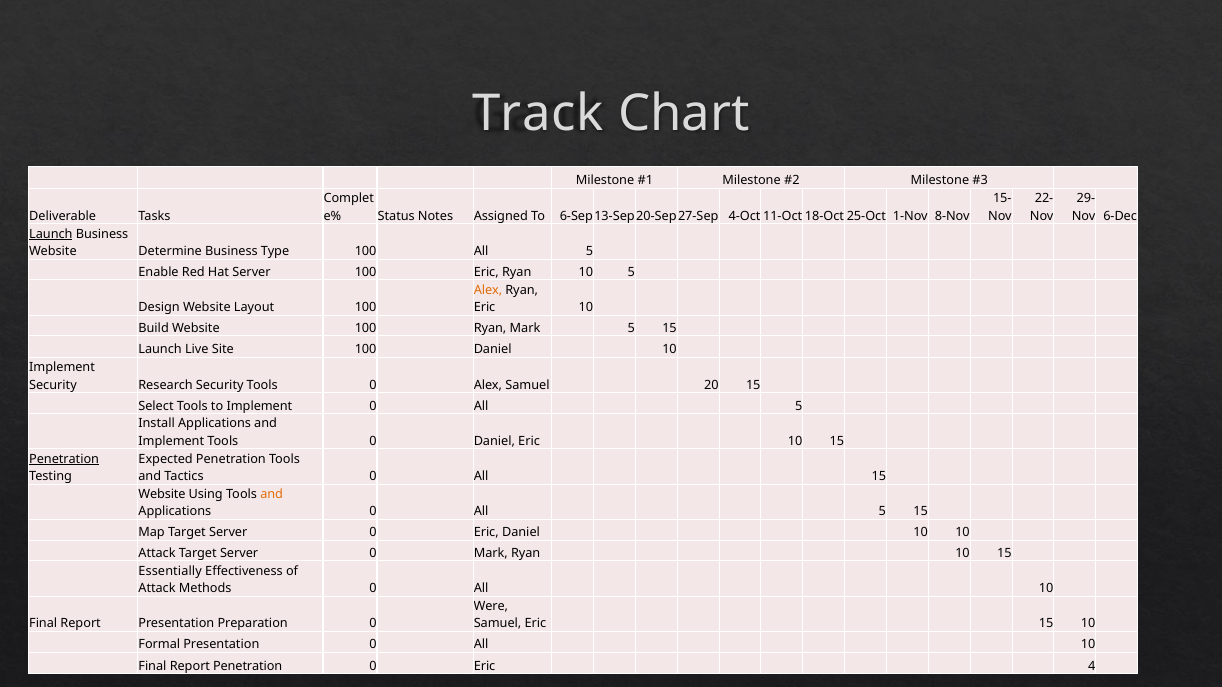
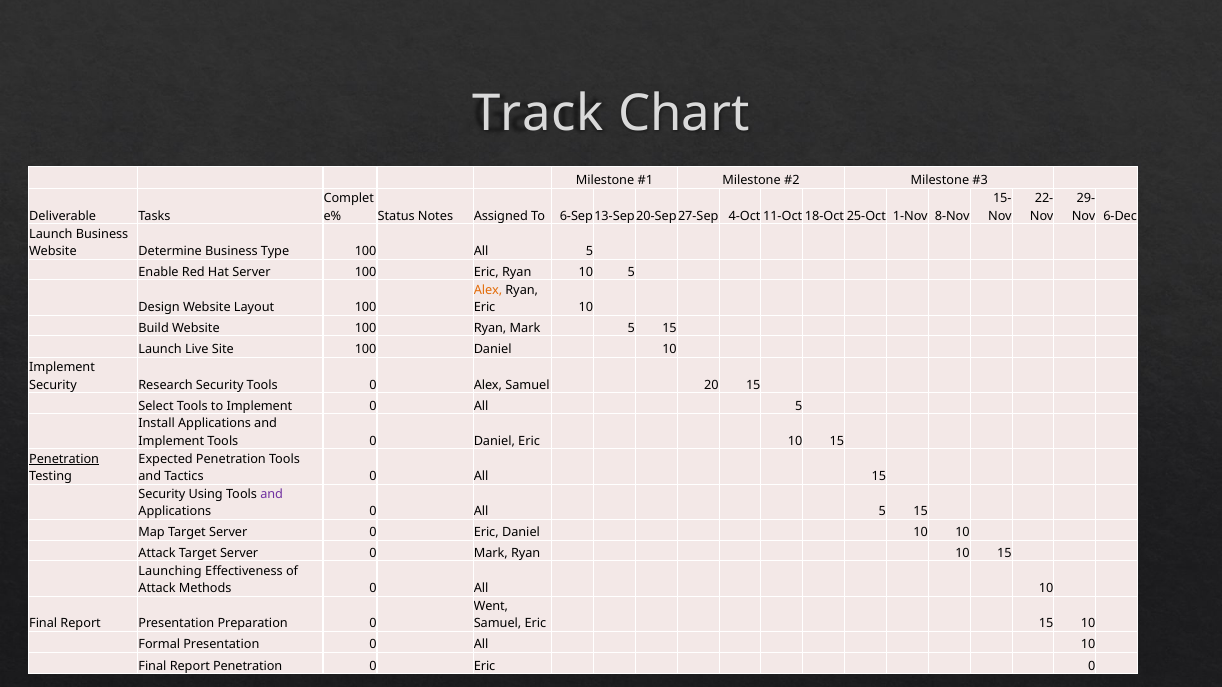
Launch underline: present -> none (51, 234)
Website: Website -> Security (162, 494)
and colour: orange -> purple (272, 494)
Essentially: Essentially -> Launching (170, 571)
Were: Were -> Went (491, 606)
Eric 4: 4 -> 0 (1092, 666)
